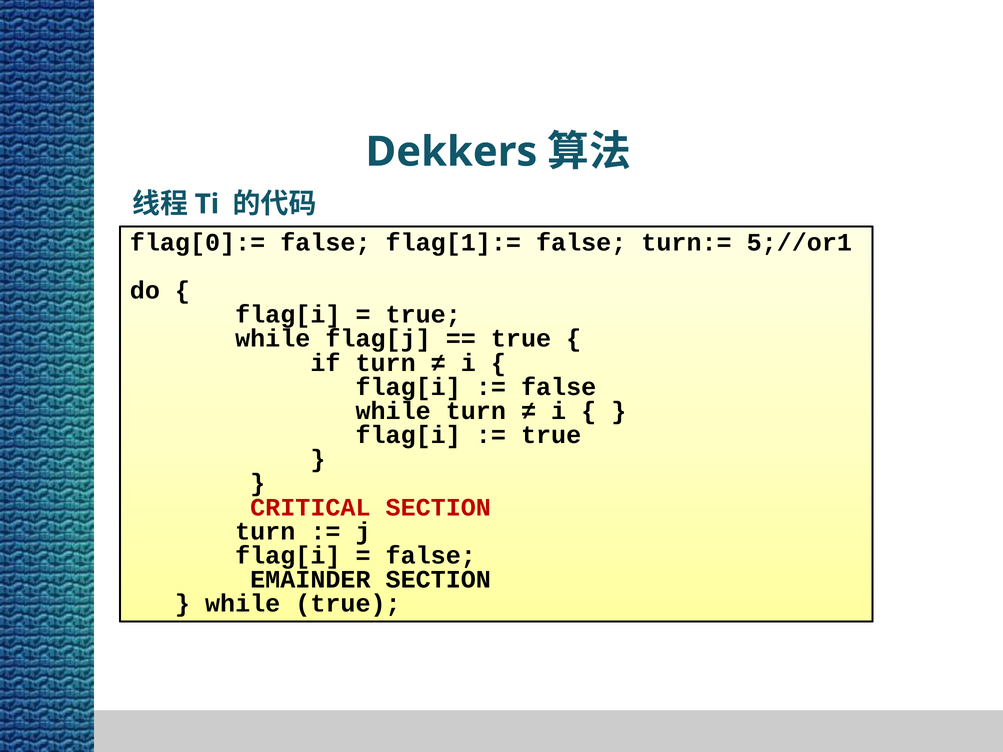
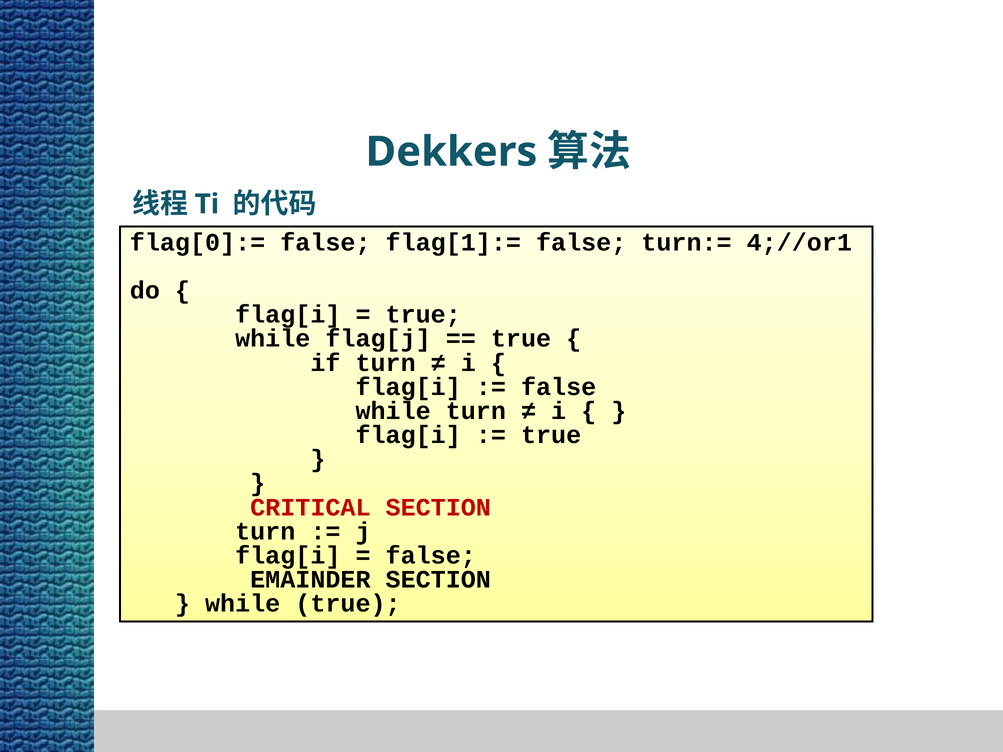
5;//or1: 5;//or1 -> 4;//or1 (799, 242)
